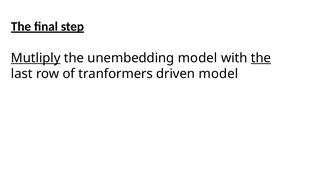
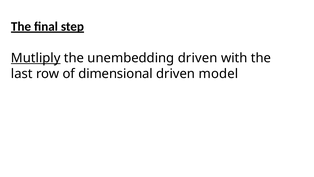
unembedding model: model -> driven (198, 58)
the underline: present -> none (261, 58)
tranformers: tranformers -> dimensional (116, 74)
